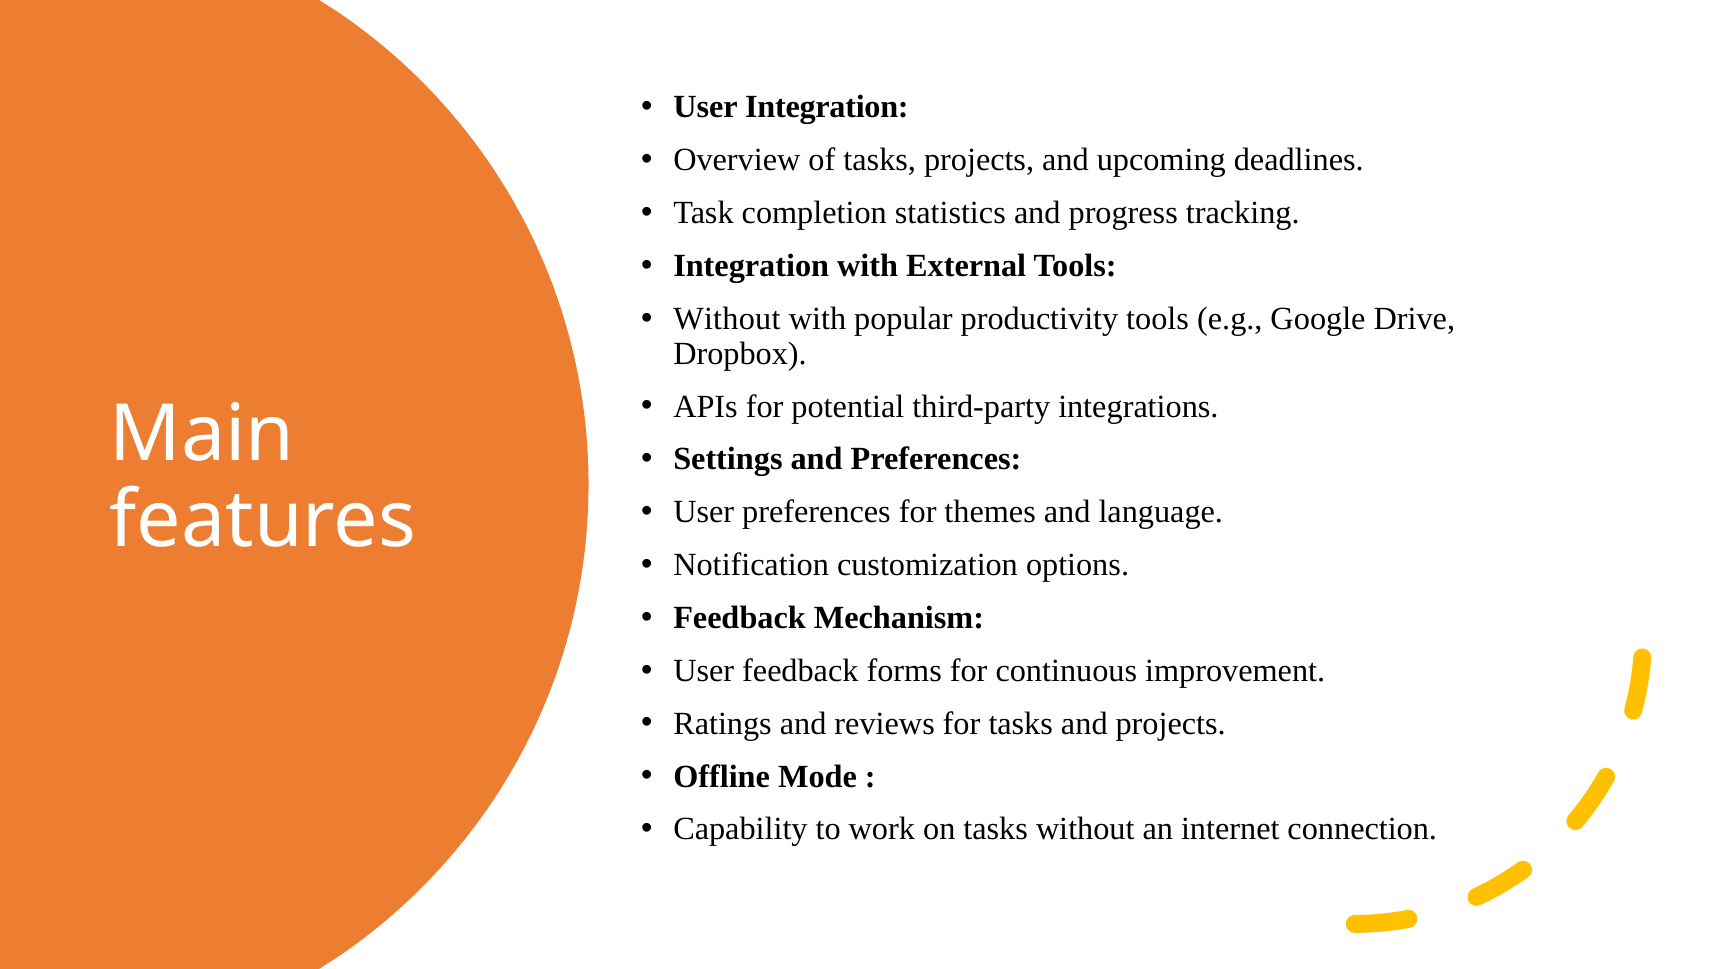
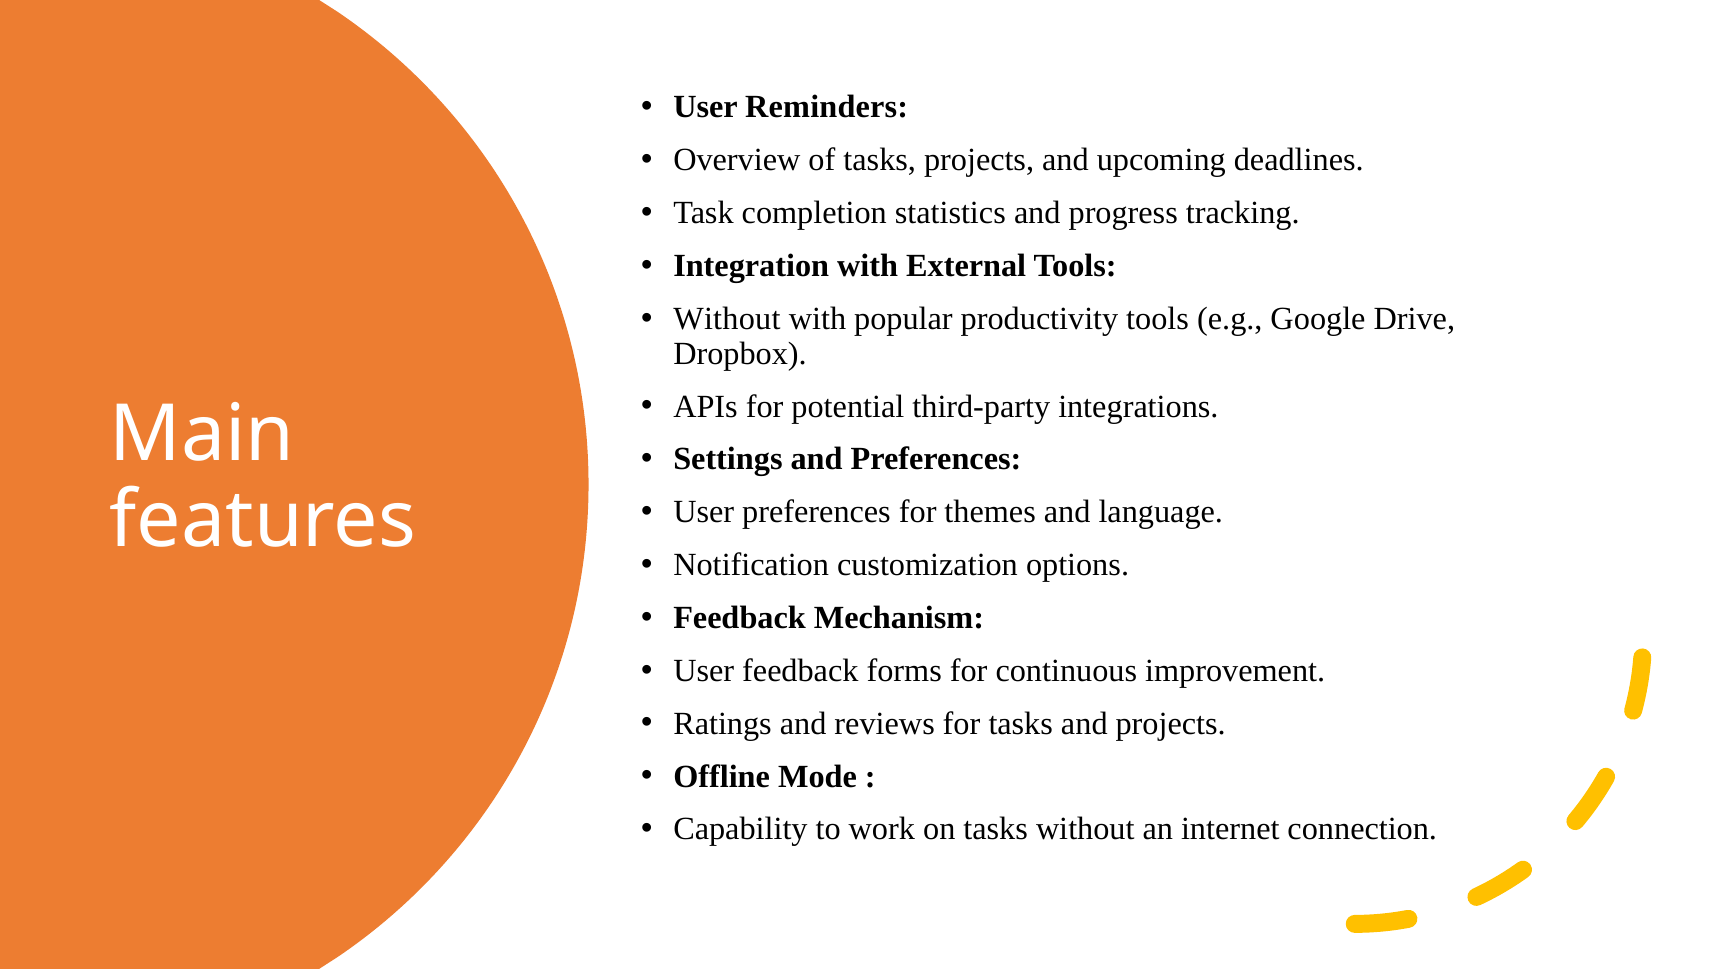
User Integration: Integration -> Reminders (827, 107)
